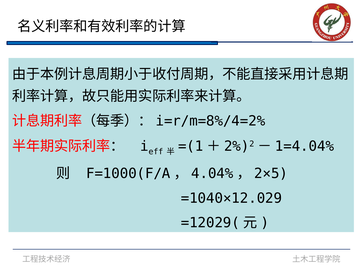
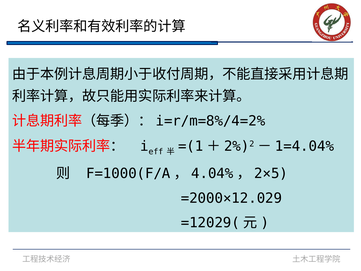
=1040×12.029: =1040×12.029 -> =2000×12.029 (231, 198)
